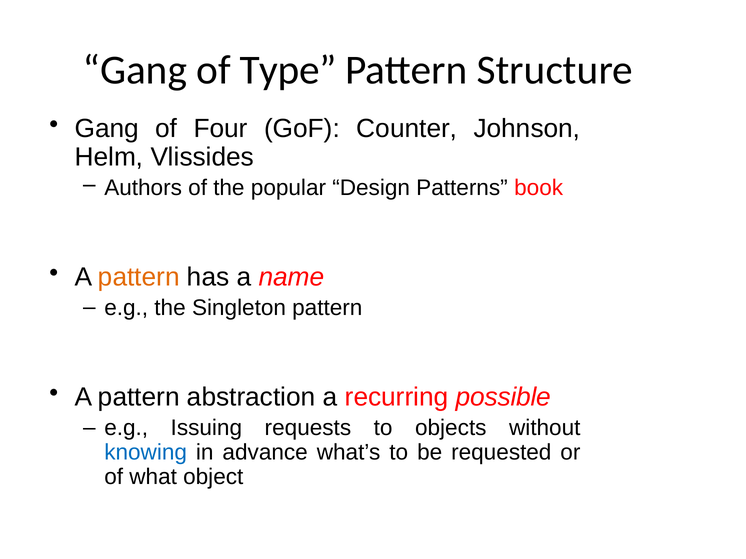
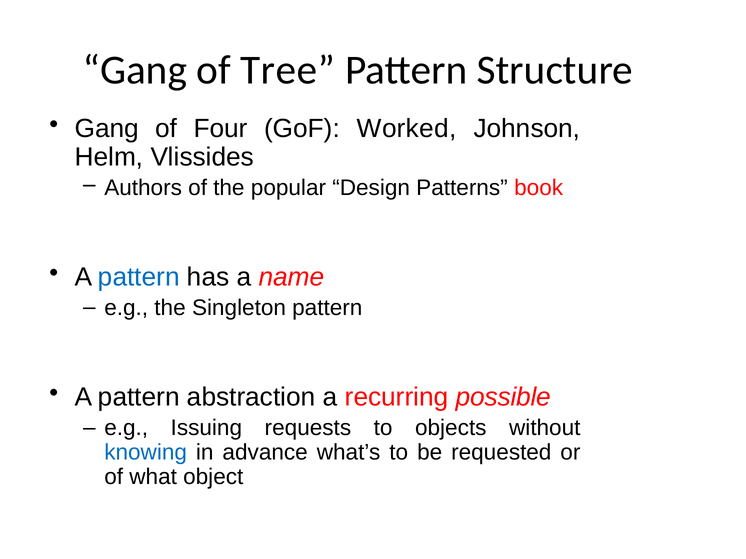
Type: Type -> Tree (288, 70)
Counter: Counter -> Worked (407, 129)
pattern colour: orange -> blue (139, 277)
